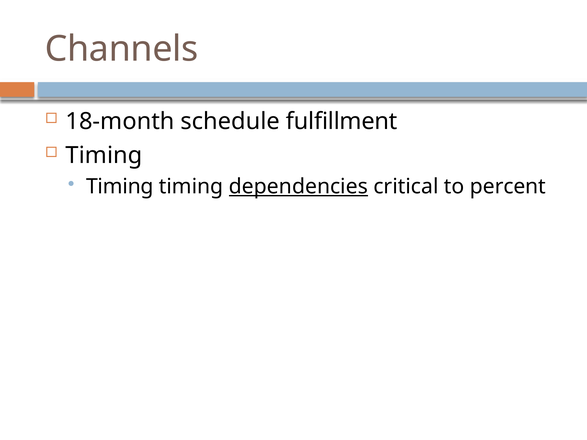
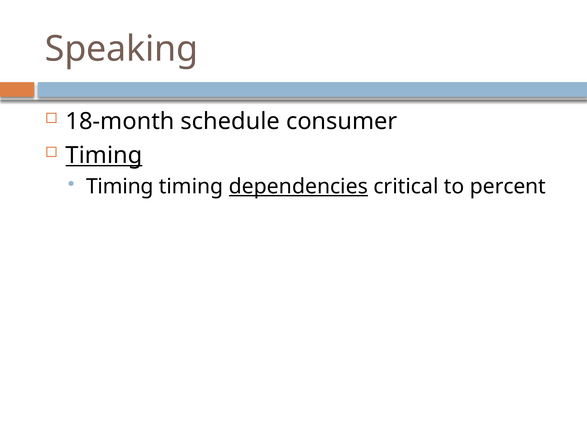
Channels: Channels -> Speaking (121, 49)
fulfillment: fulfillment -> consumer (342, 121)
Timing underline: none -> present (104, 156)
